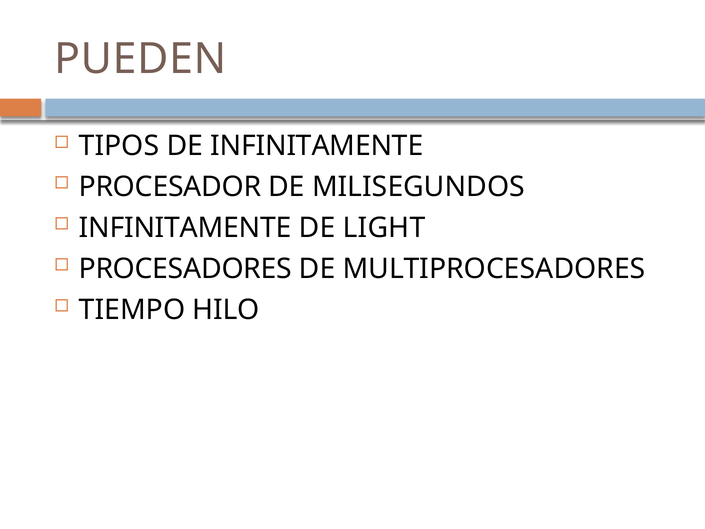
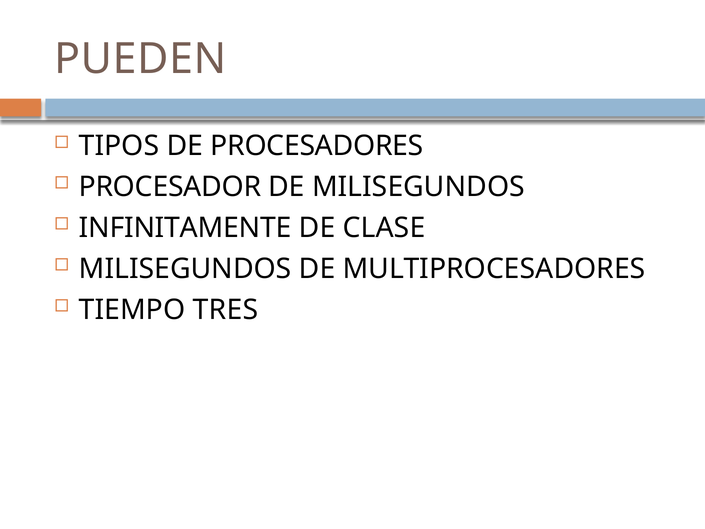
DE INFINITAMENTE: INFINITAMENTE -> PROCESADORES (317, 146)
LIGHT: LIGHT -> CLASE (384, 228)
PROCESADORES: PROCESADORES -> MILISEGUNDOS (185, 269)
HILO: HILO -> TRES (226, 310)
